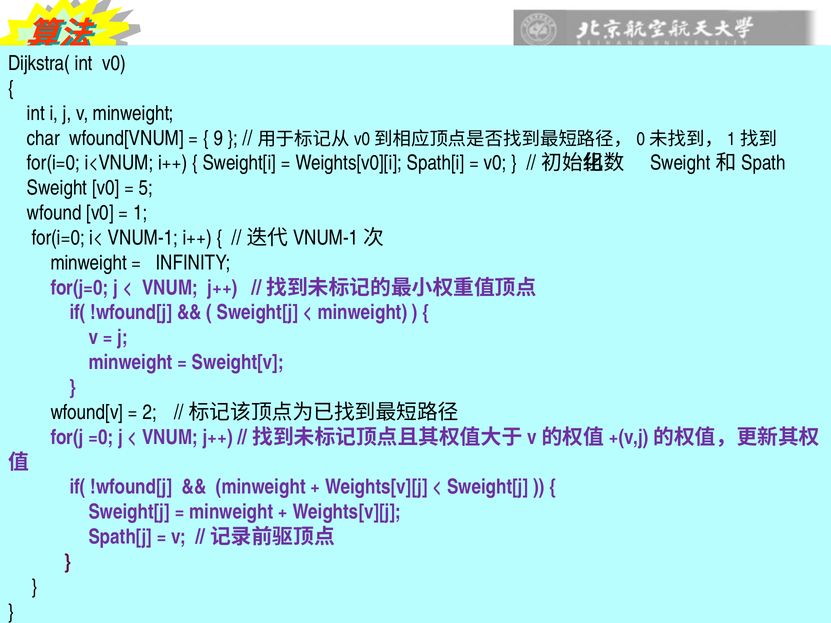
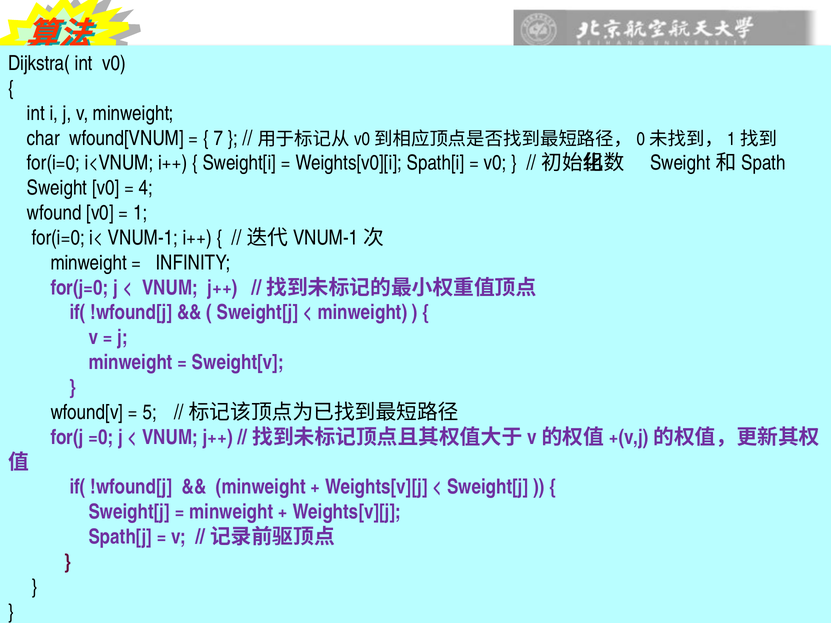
9: 9 -> 7 (218, 138)
5: 5 -> 4 (146, 188)
2: 2 -> 5 (150, 412)
